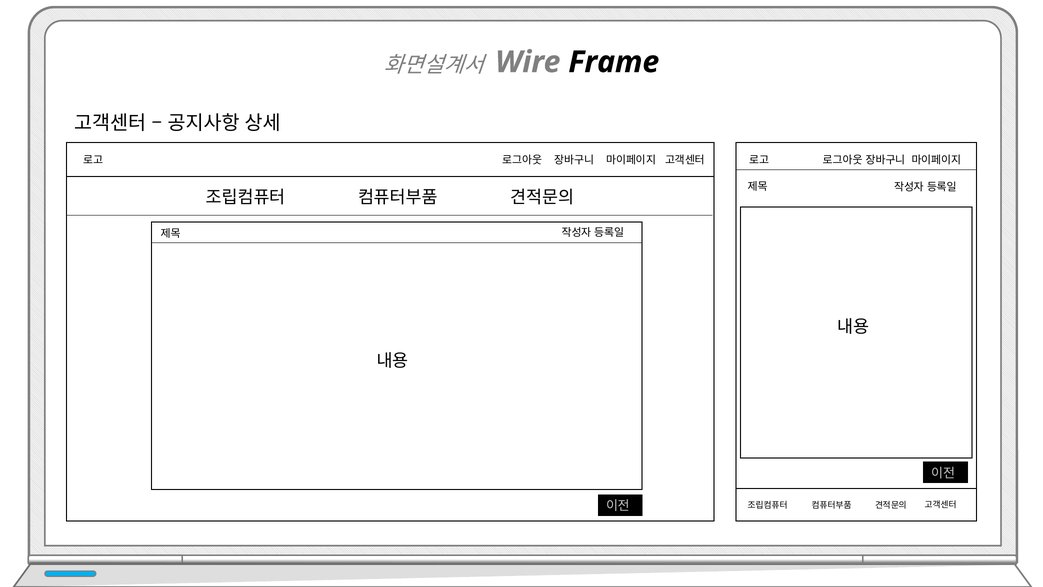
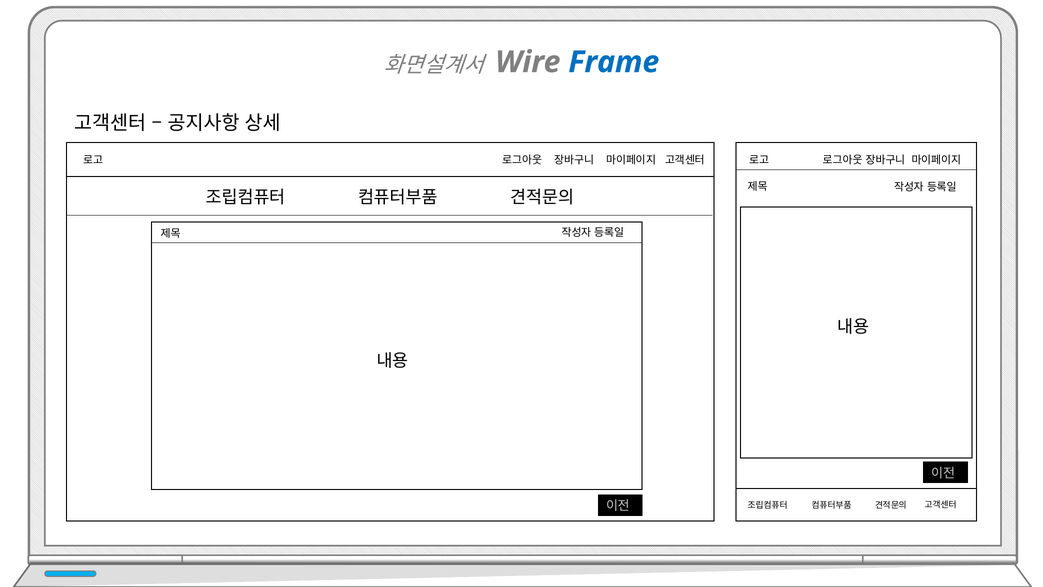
Frame colour: black -> blue (614, 62)
